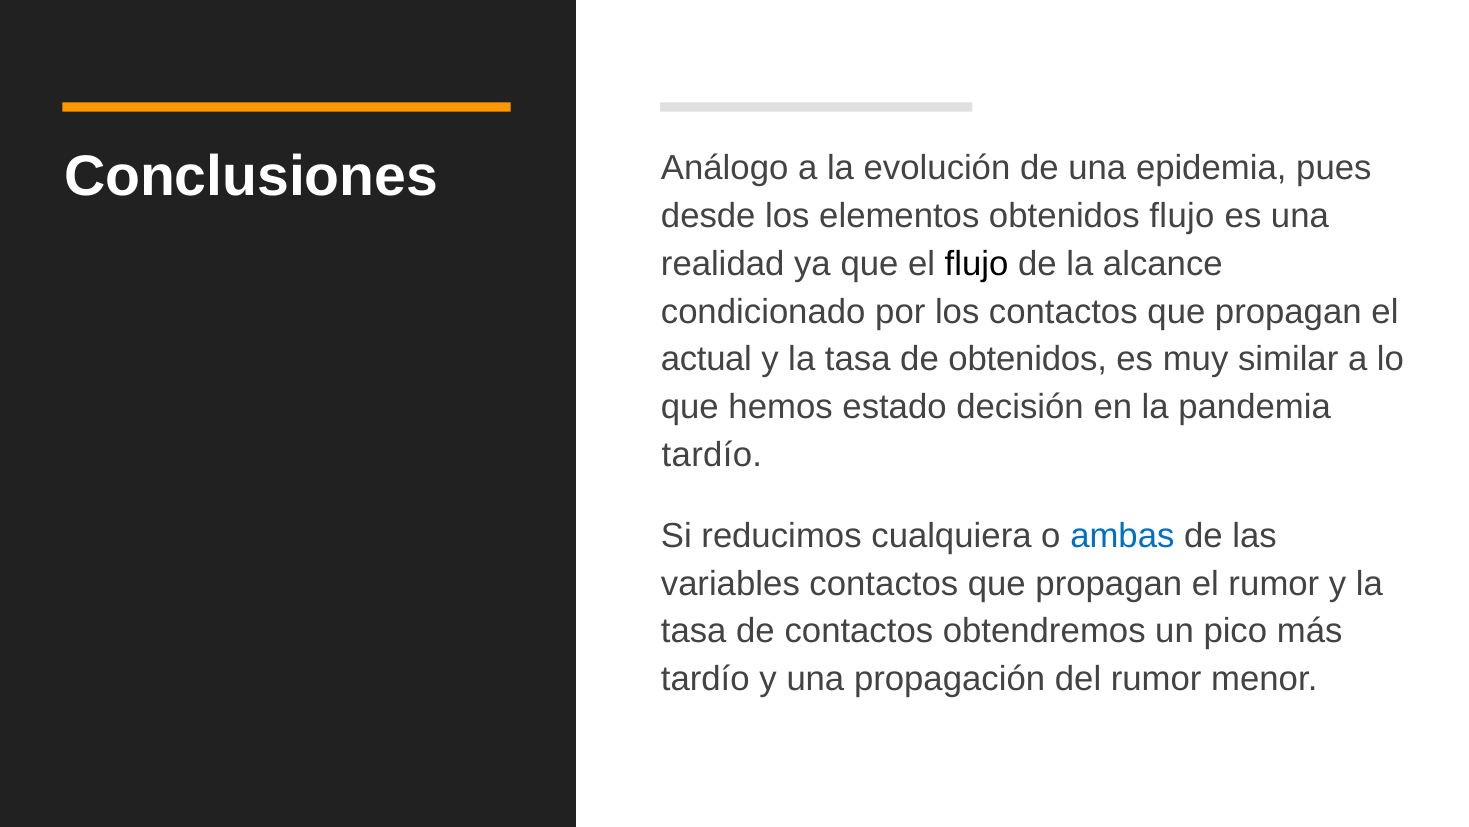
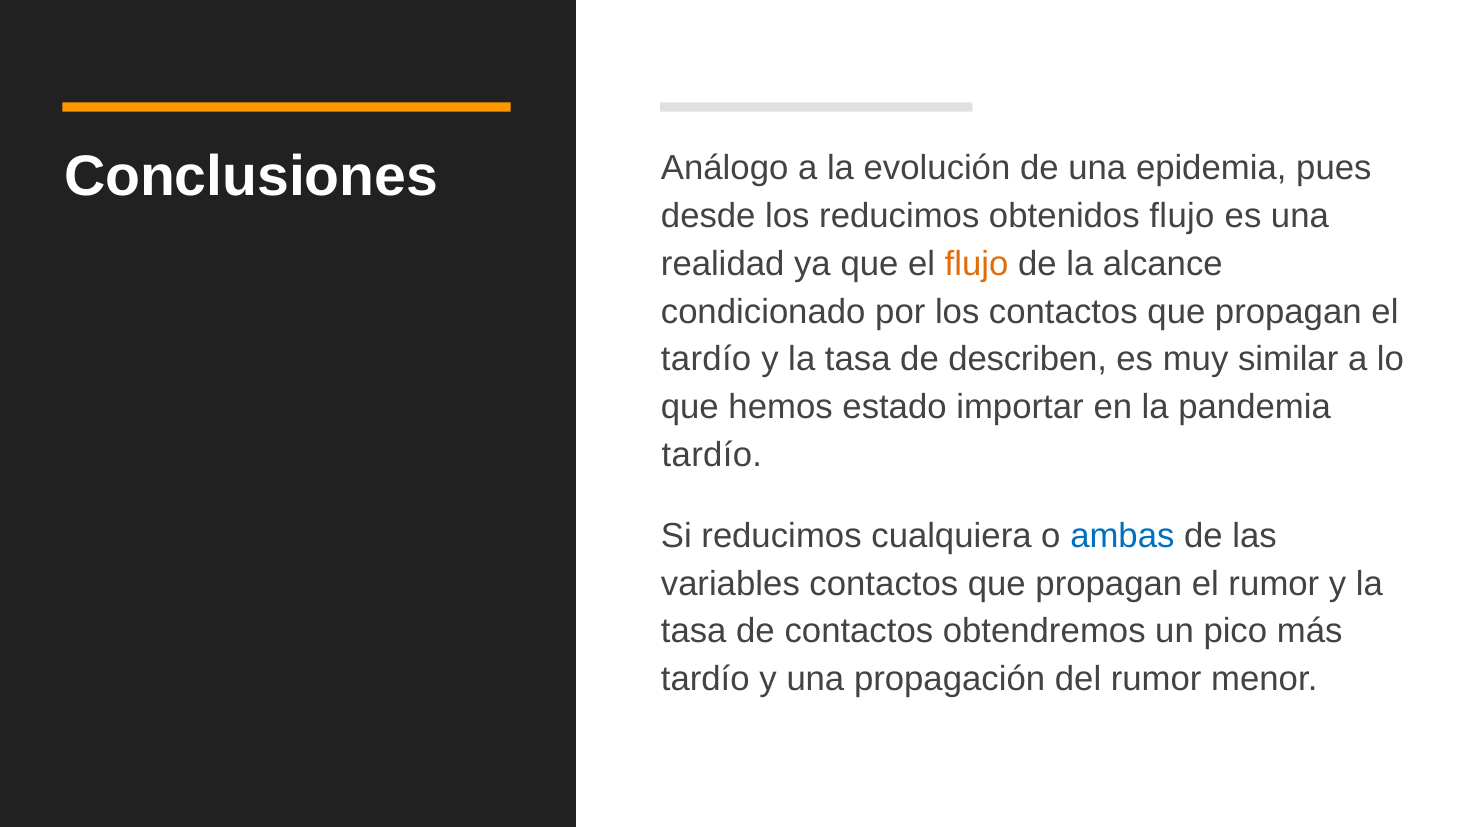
los elementos: elementos -> reducimos (899, 216)
flujo colour: black -> orange (977, 264)
actual: actual -> tardío (706, 359)
de obtenidos: obtenidos -> describen (1028, 359)
decisión: decisión -> importar (1020, 407)
